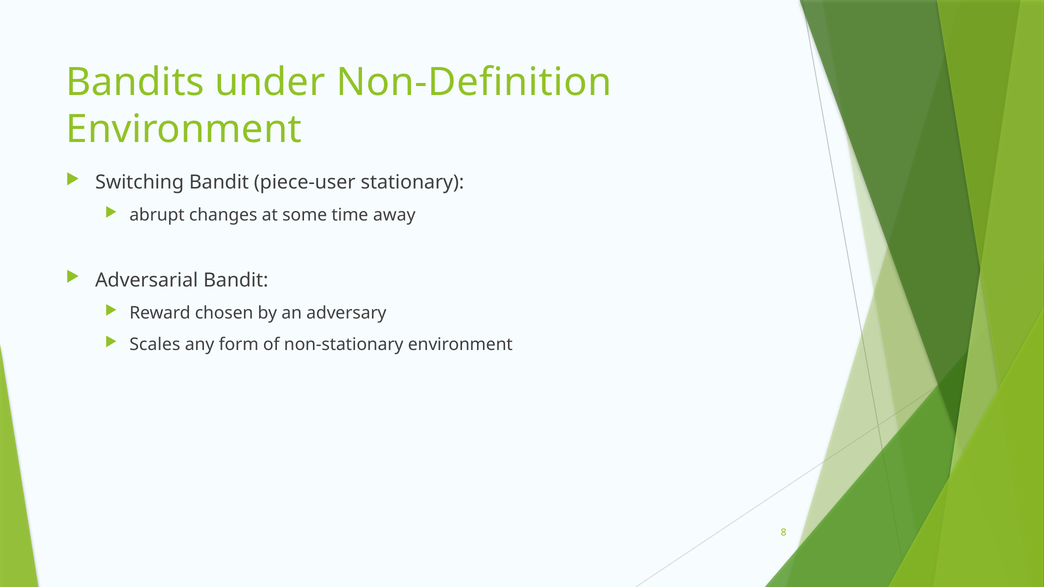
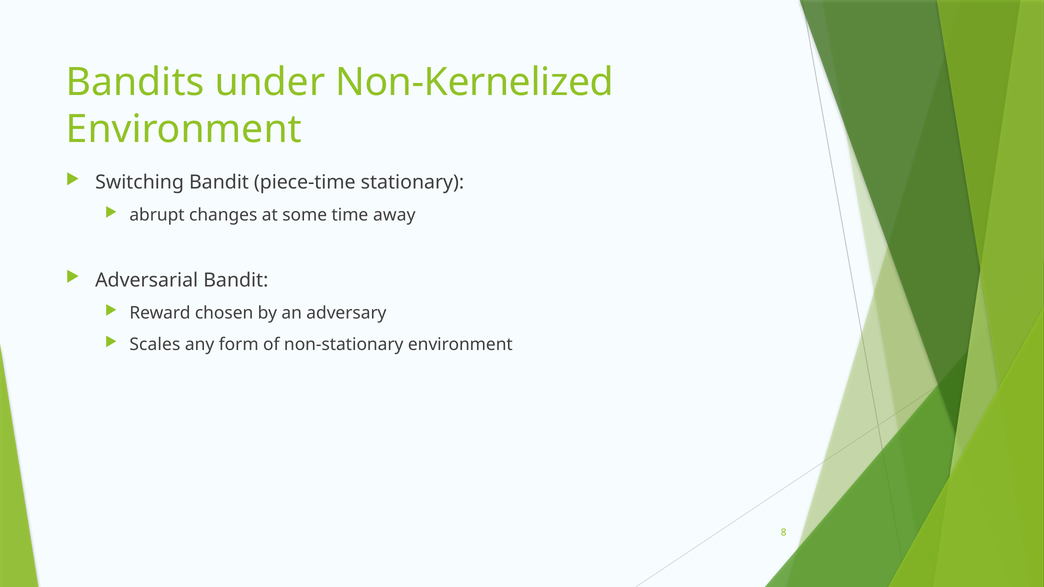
Non-Definition: Non-Definition -> Non-Kernelized (475, 82)
piece-user: piece-user -> piece-time (305, 182)
